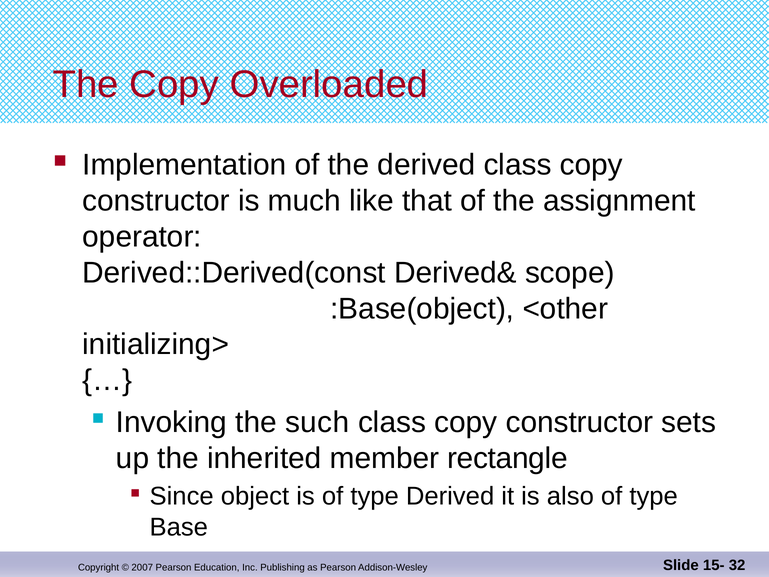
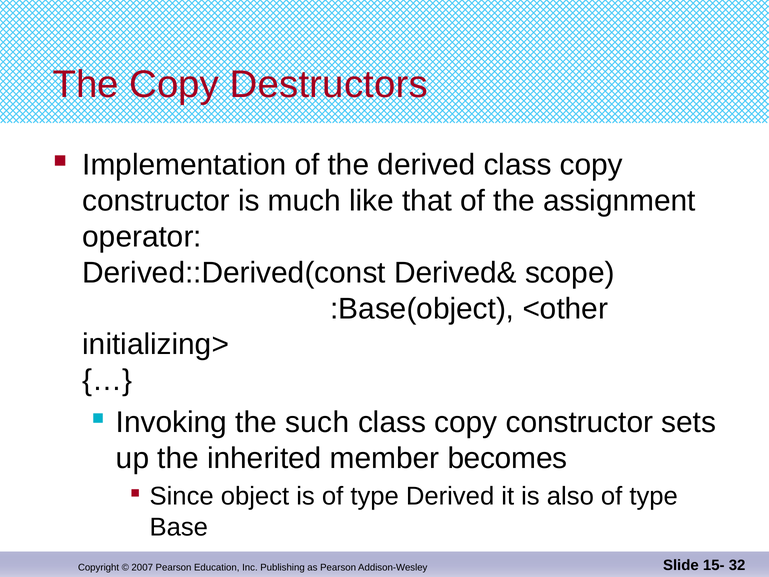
Overloaded: Overloaded -> Destructors (329, 85)
rectangle: rectangle -> becomes (507, 458)
